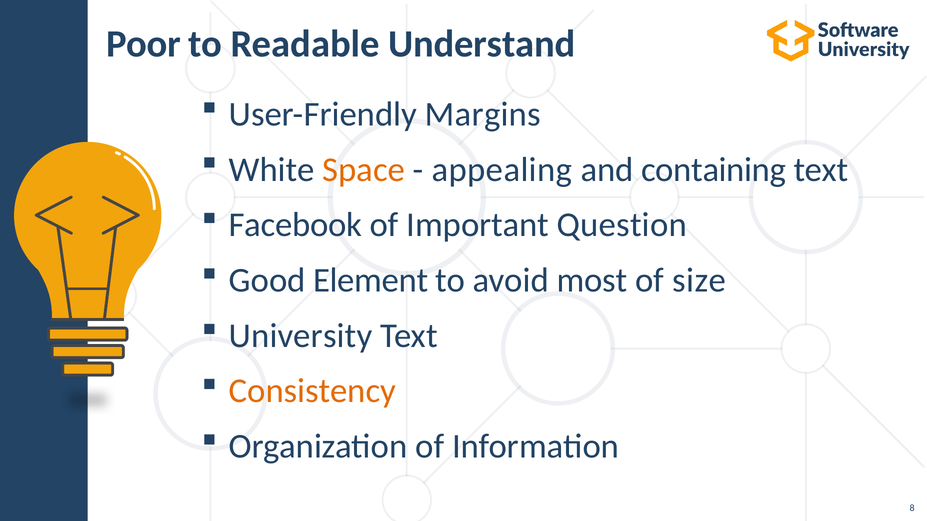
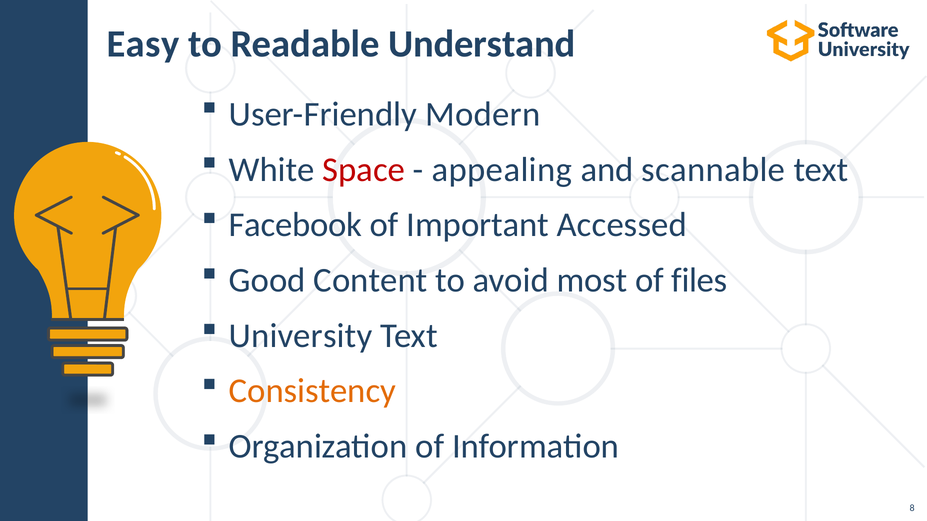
Poor: Poor -> Easy (143, 44)
Margins: Margins -> Modern (483, 114)
Space colour: orange -> red (364, 170)
containing: containing -> scannable (713, 170)
Question: Question -> Accessed (622, 225)
Element: Element -> Content (370, 281)
size: size -> files (699, 281)
